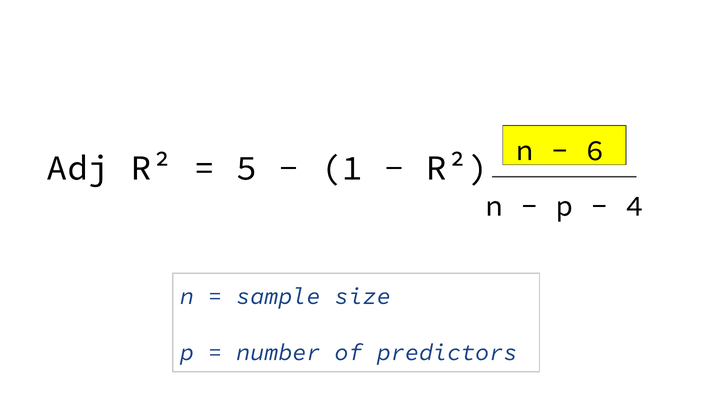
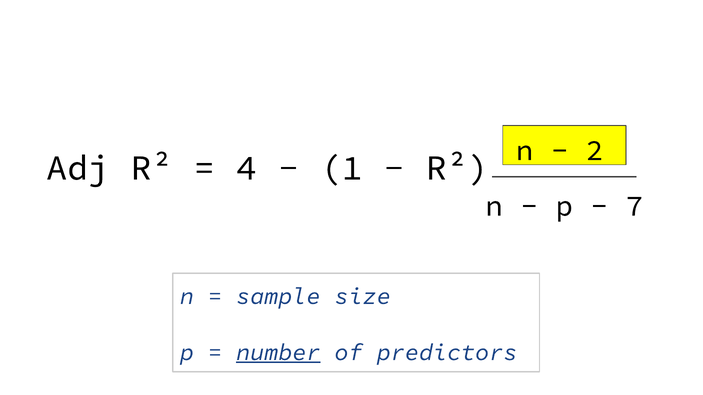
6: 6 -> 2 (595, 151)
5: 5 -> 4 (246, 168)
4: 4 -> 7 (634, 206)
number underline: none -> present (278, 353)
